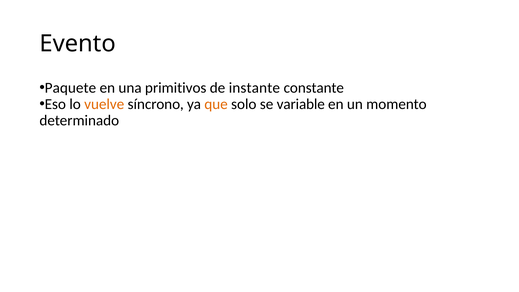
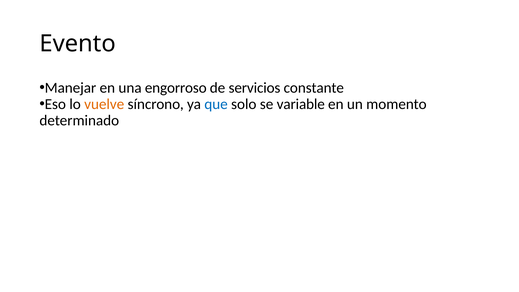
Paquete: Paquete -> Manejar (71, 88)
primitivos: primitivos -> engorroso (176, 88)
instante: instante -> servicios (255, 88)
que colour: orange -> blue (216, 104)
